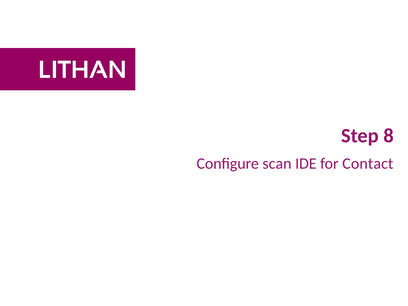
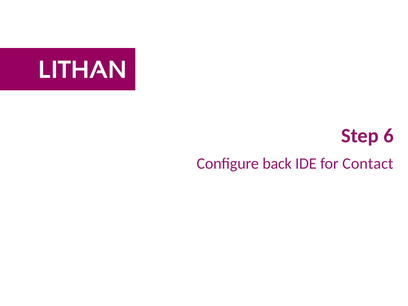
8: 8 -> 6 (389, 136)
scan: scan -> back (277, 164)
